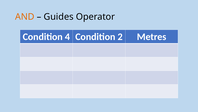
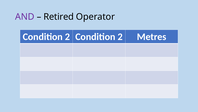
AND colour: orange -> purple (25, 17)
Guides: Guides -> Retired (59, 17)
4: 4 -> 2 (67, 37)
